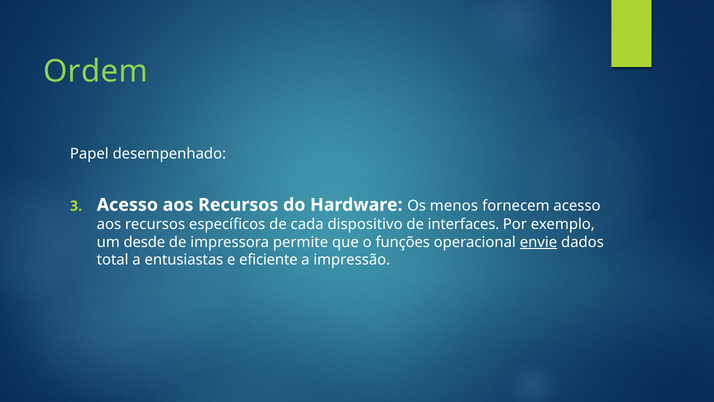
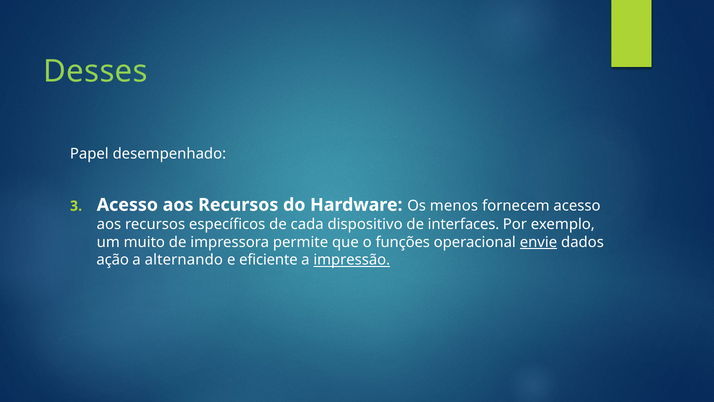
Ordem: Ordem -> Desses (96, 71)
desde: desde -> muito (144, 242)
total: total -> ação (113, 260)
entusiastas: entusiastas -> alternando (184, 260)
impressão underline: none -> present (352, 260)
